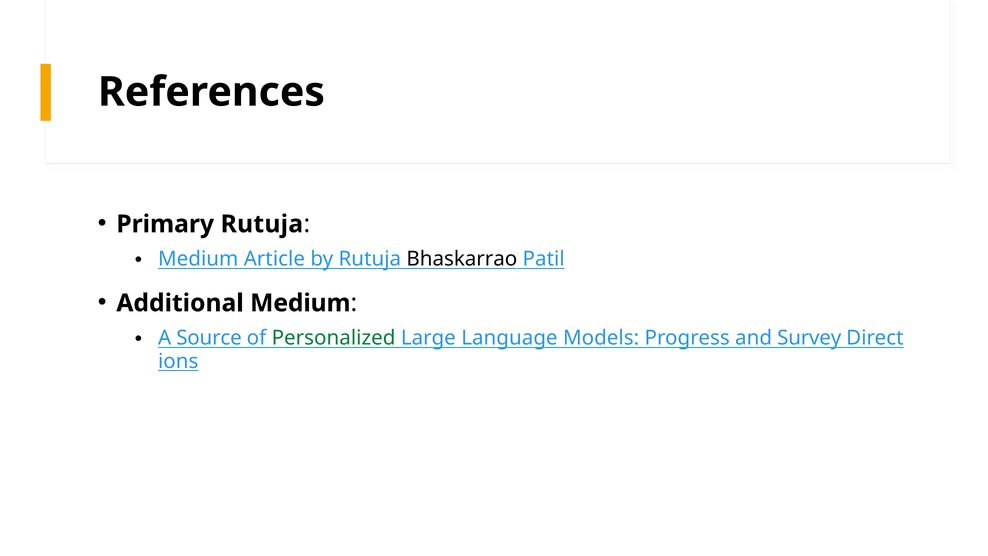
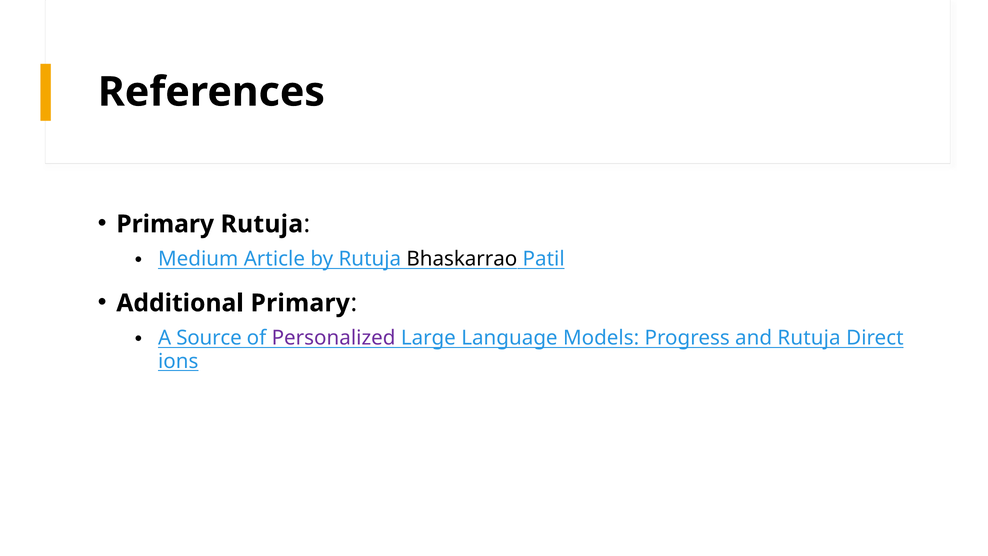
Additional Medium: Medium -> Primary (300, 303)
Personalized colour: green -> purple (334, 338)
and Survey: Survey -> Rutuja (809, 338)
